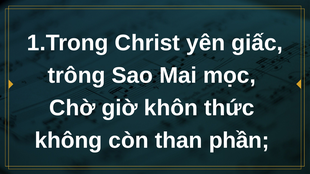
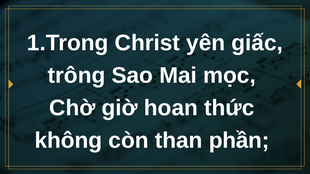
khôn: khôn -> hoan (171, 108)
